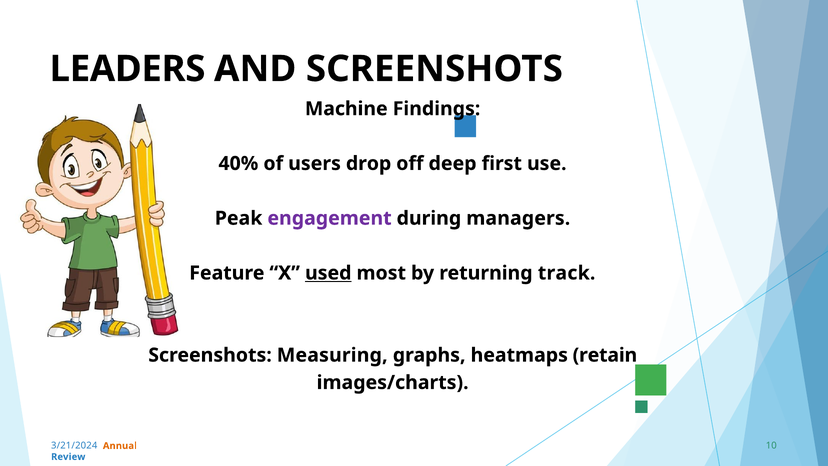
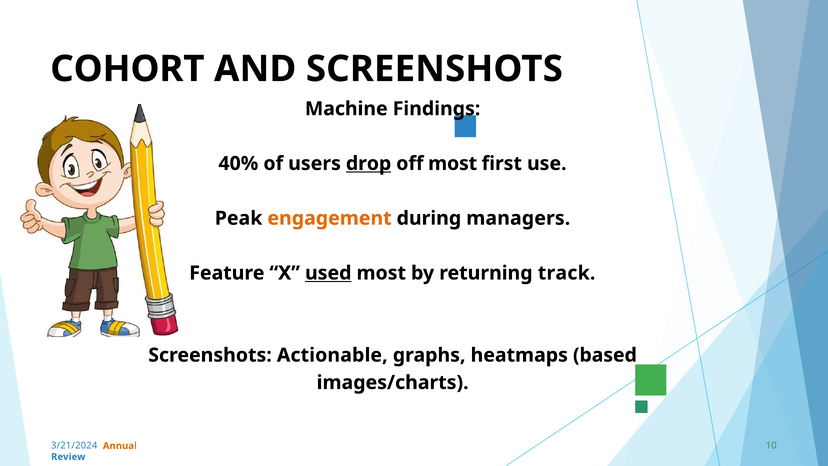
LEADERS: LEADERS -> COHORT (127, 69)
drop underline: none -> present (369, 163)
off deep: deep -> most (453, 163)
engagement colour: purple -> orange (330, 218)
Measuring: Measuring -> Actionable (332, 355)
retain: retain -> based (605, 355)
